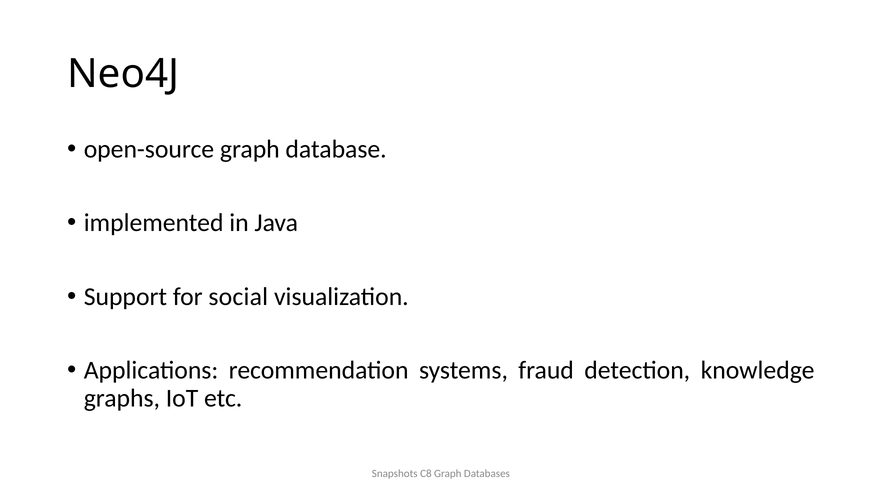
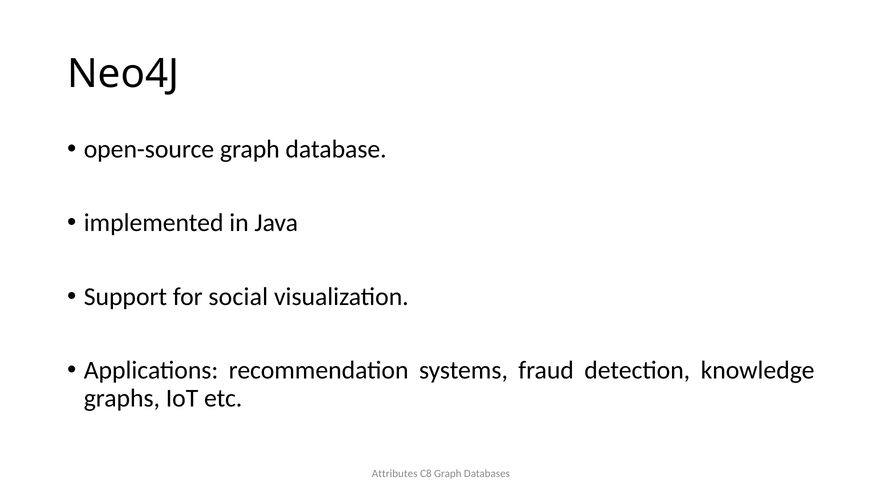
Snapshots: Snapshots -> Attributes (395, 474)
